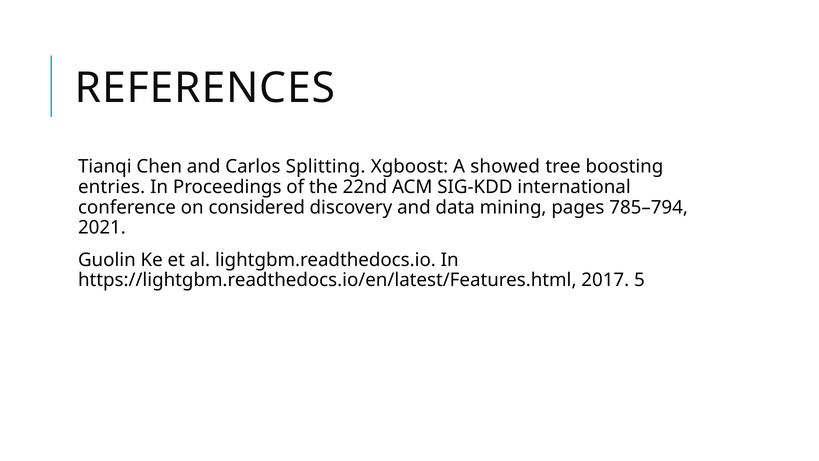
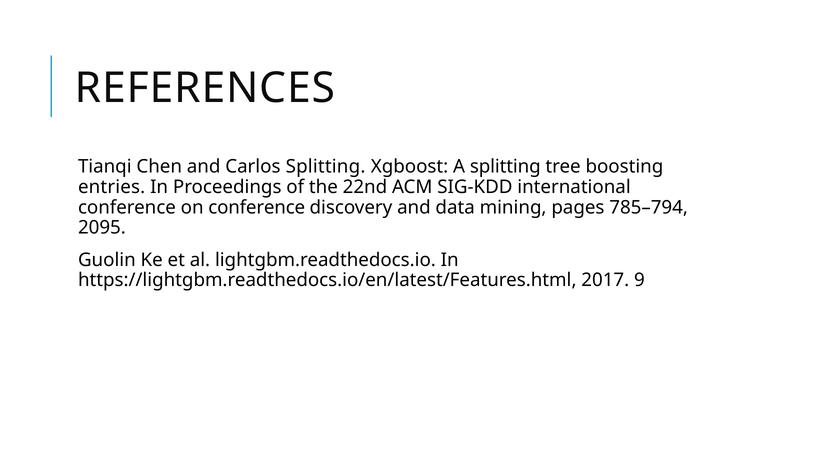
A showed: showed -> splitting (505, 167)
on considered: considered -> conference (257, 207)
2021: 2021 -> 2095 (102, 227)
5: 5 -> 9 (639, 280)
